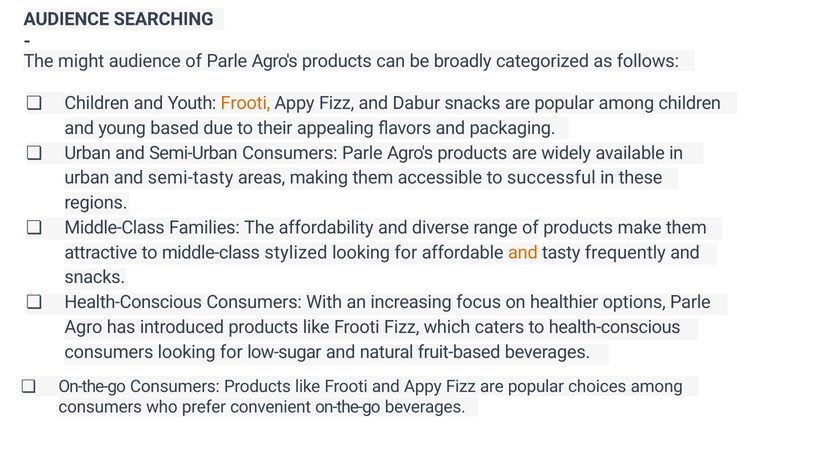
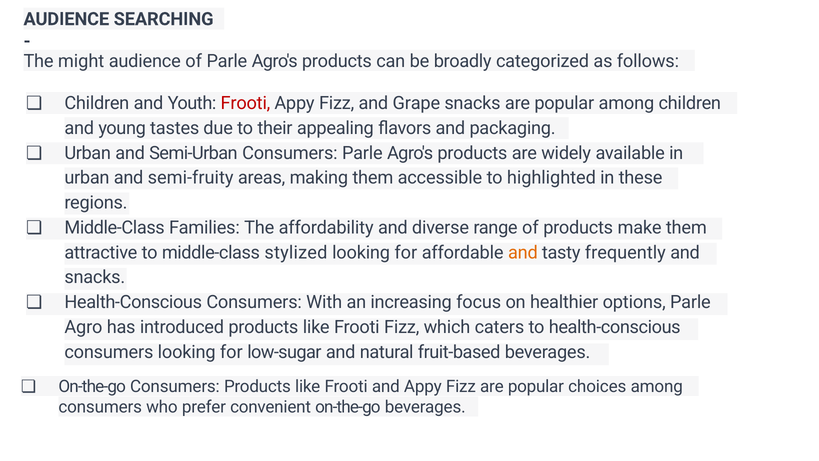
Frooti colour: orange -> red (245, 103)
Dabur: Dabur -> Grape (416, 103)
based: based -> tastes (175, 128)
semi-tasty: semi-tasty -> semi-fruity (191, 178)
successful: successful -> highlighted (551, 178)
